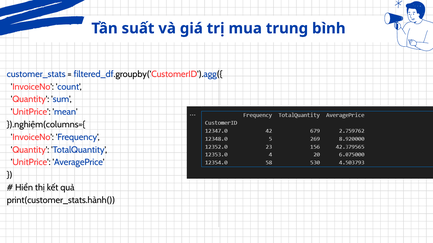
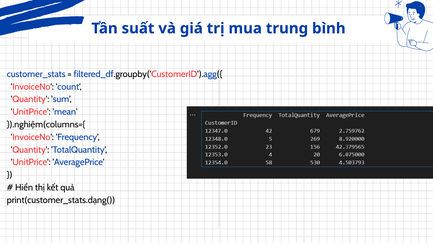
print(customer_stats.hành(: print(customer_stats.hành( -> print(customer_stats.dạng( (61, 201)
